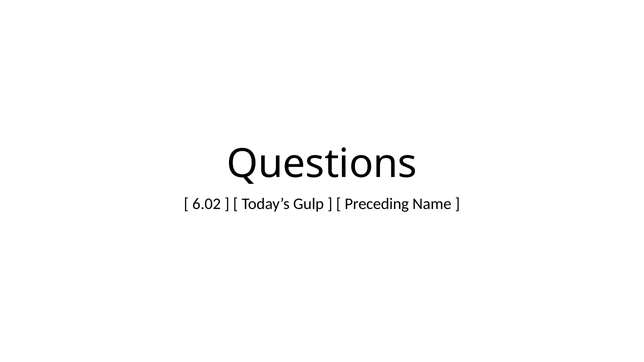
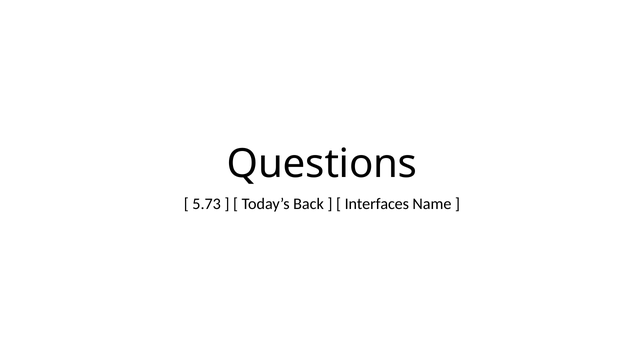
6.02: 6.02 -> 5.73 (207, 204)
Gulp: Gulp -> Back (309, 204)
Preceding: Preceding -> Interfaces (377, 204)
